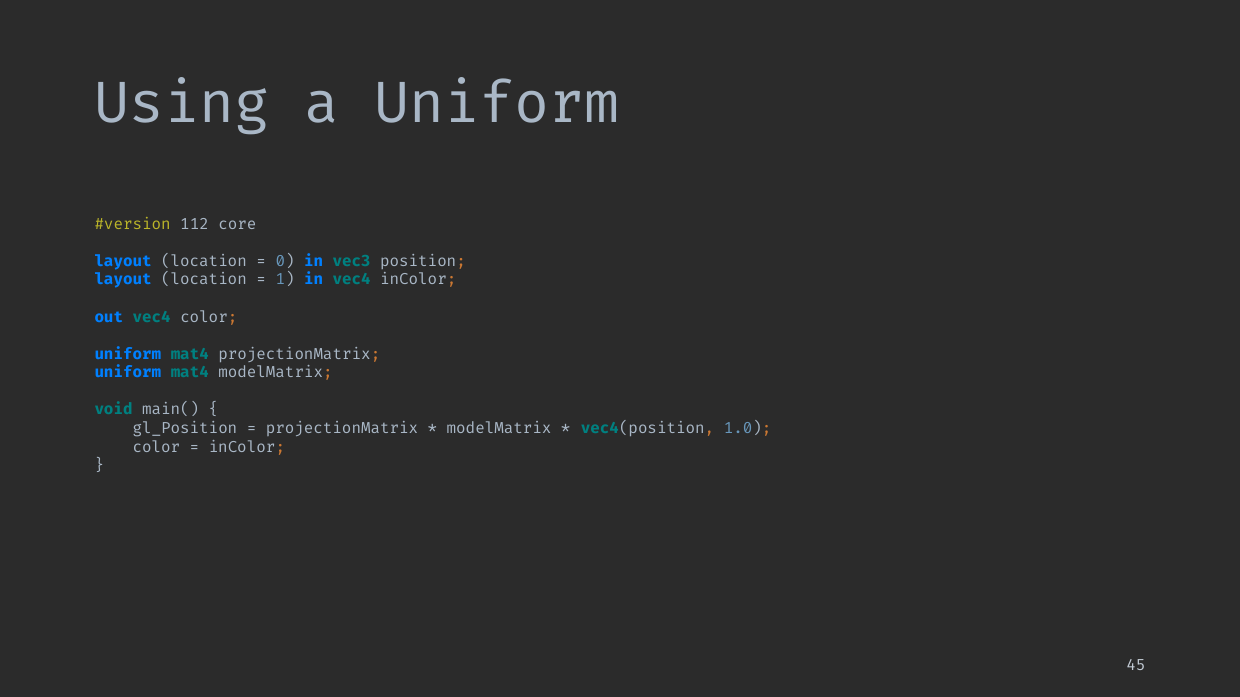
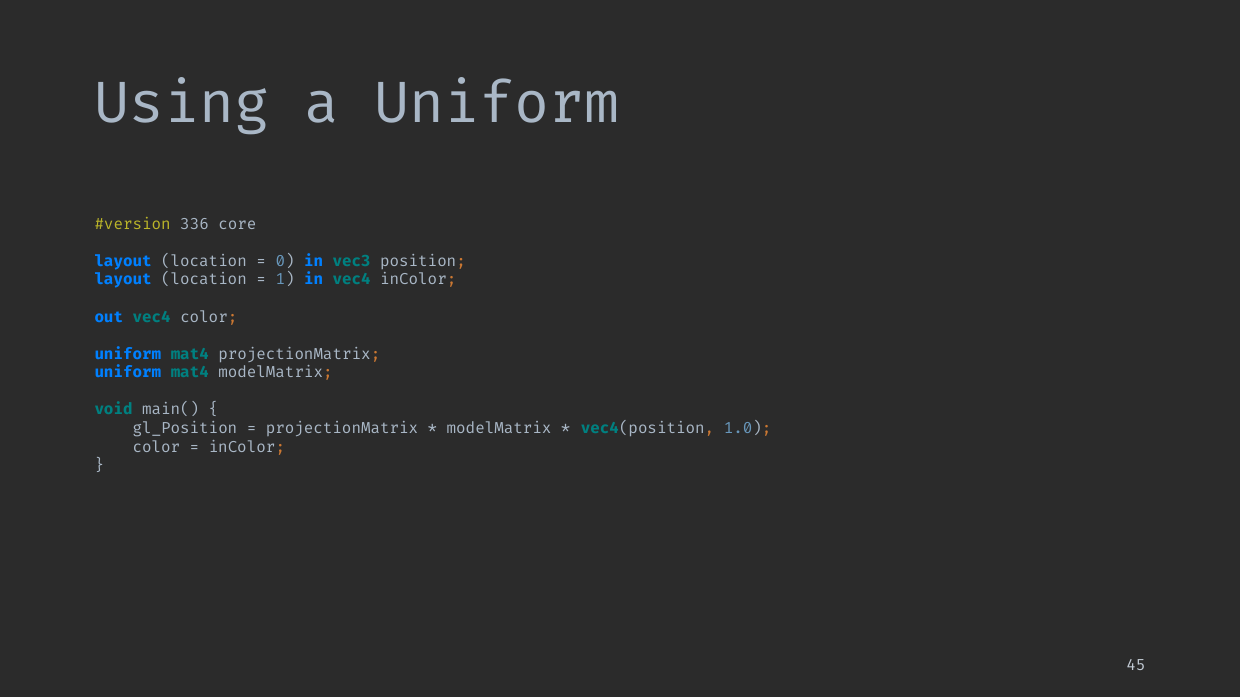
112: 112 -> 336 (195, 224)
